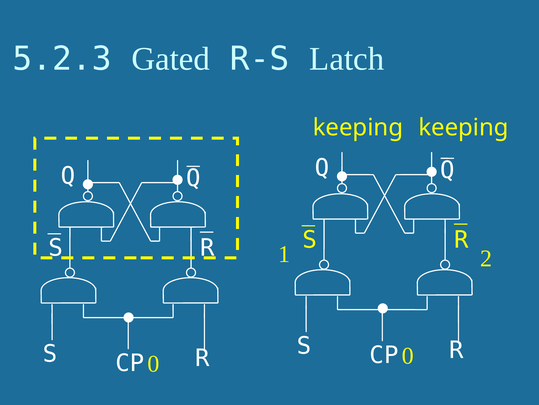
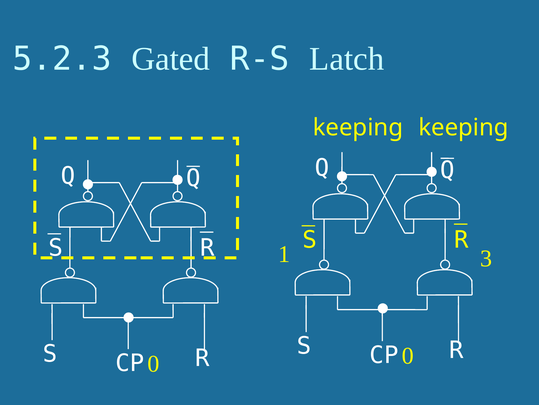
2: 2 -> 3 (486, 258)
